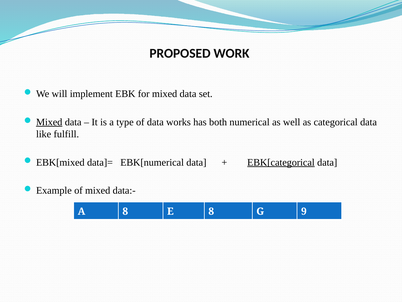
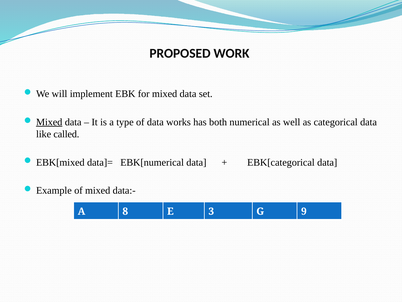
fulfill: fulfill -> called (66, 134)
EBK[categorical underline: present -> none (281, 162)
E 8: 8 -> 3 (211, 211)
